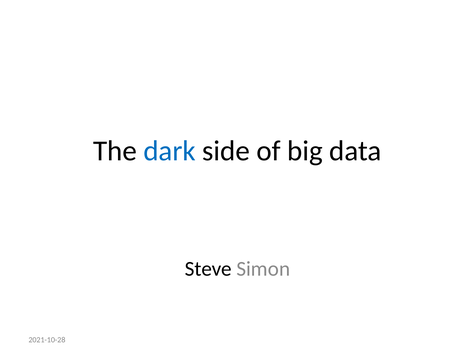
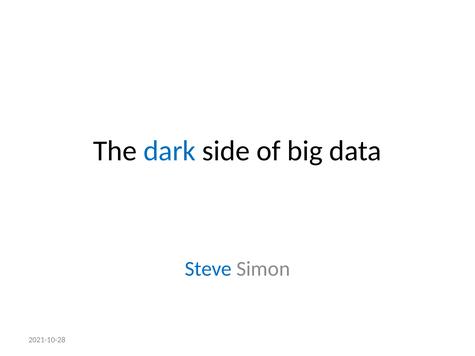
Steve colour: black -> blue (208, 269)
